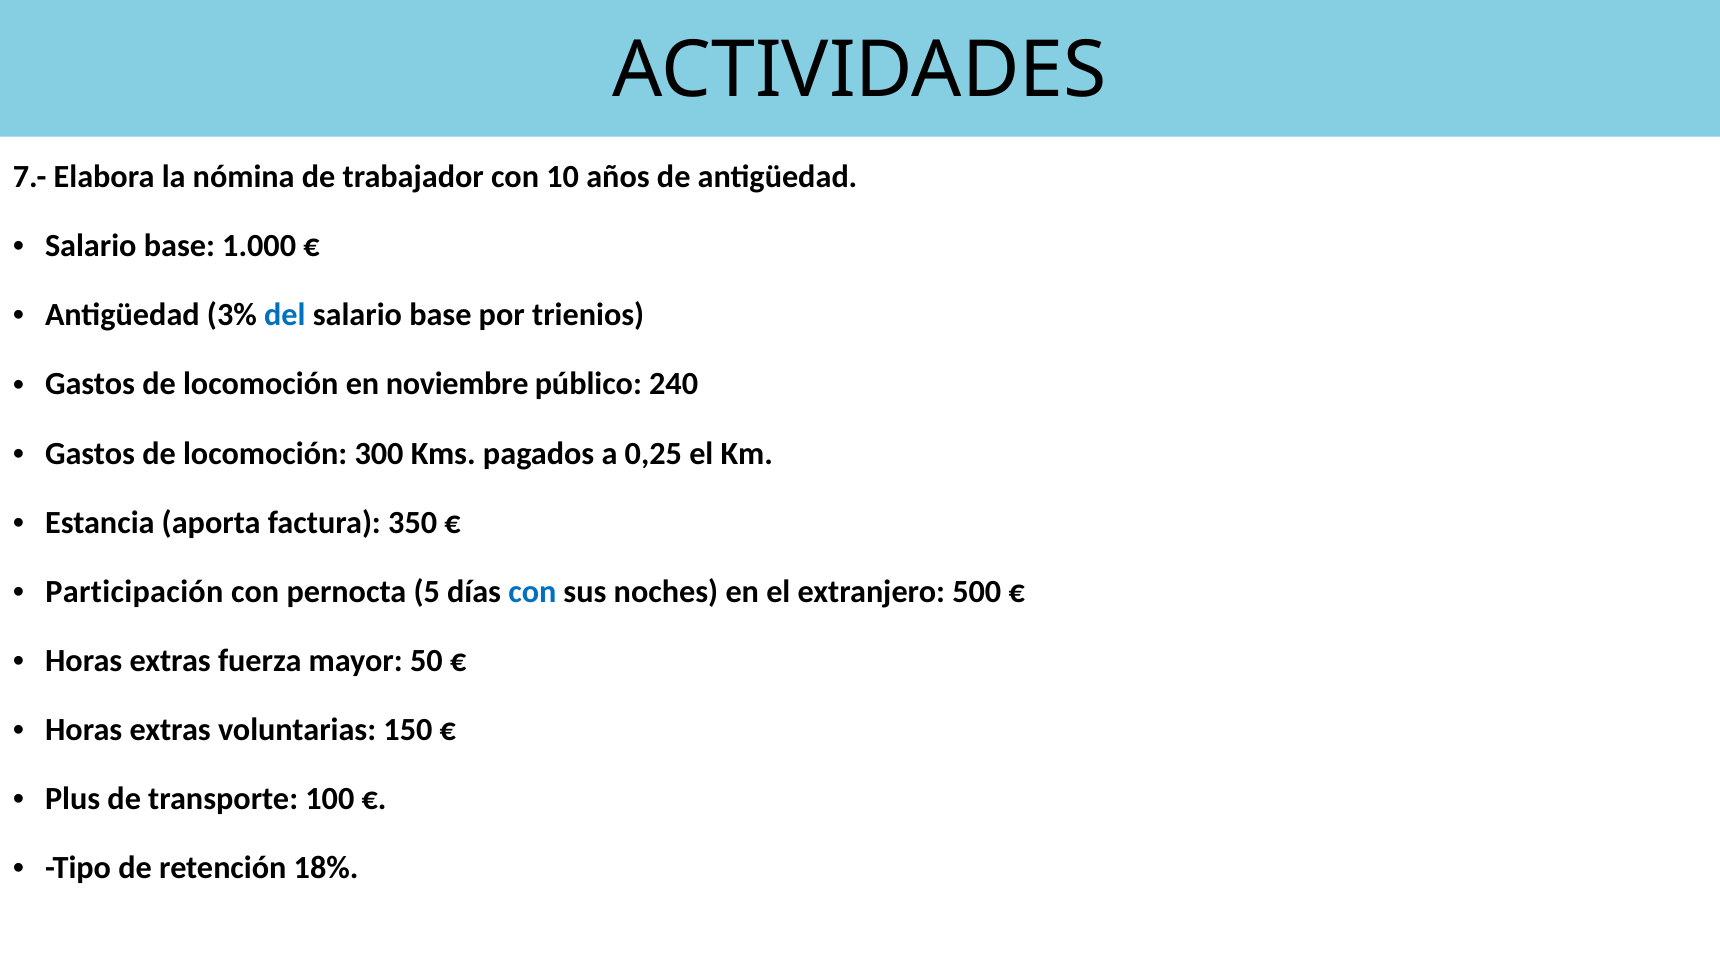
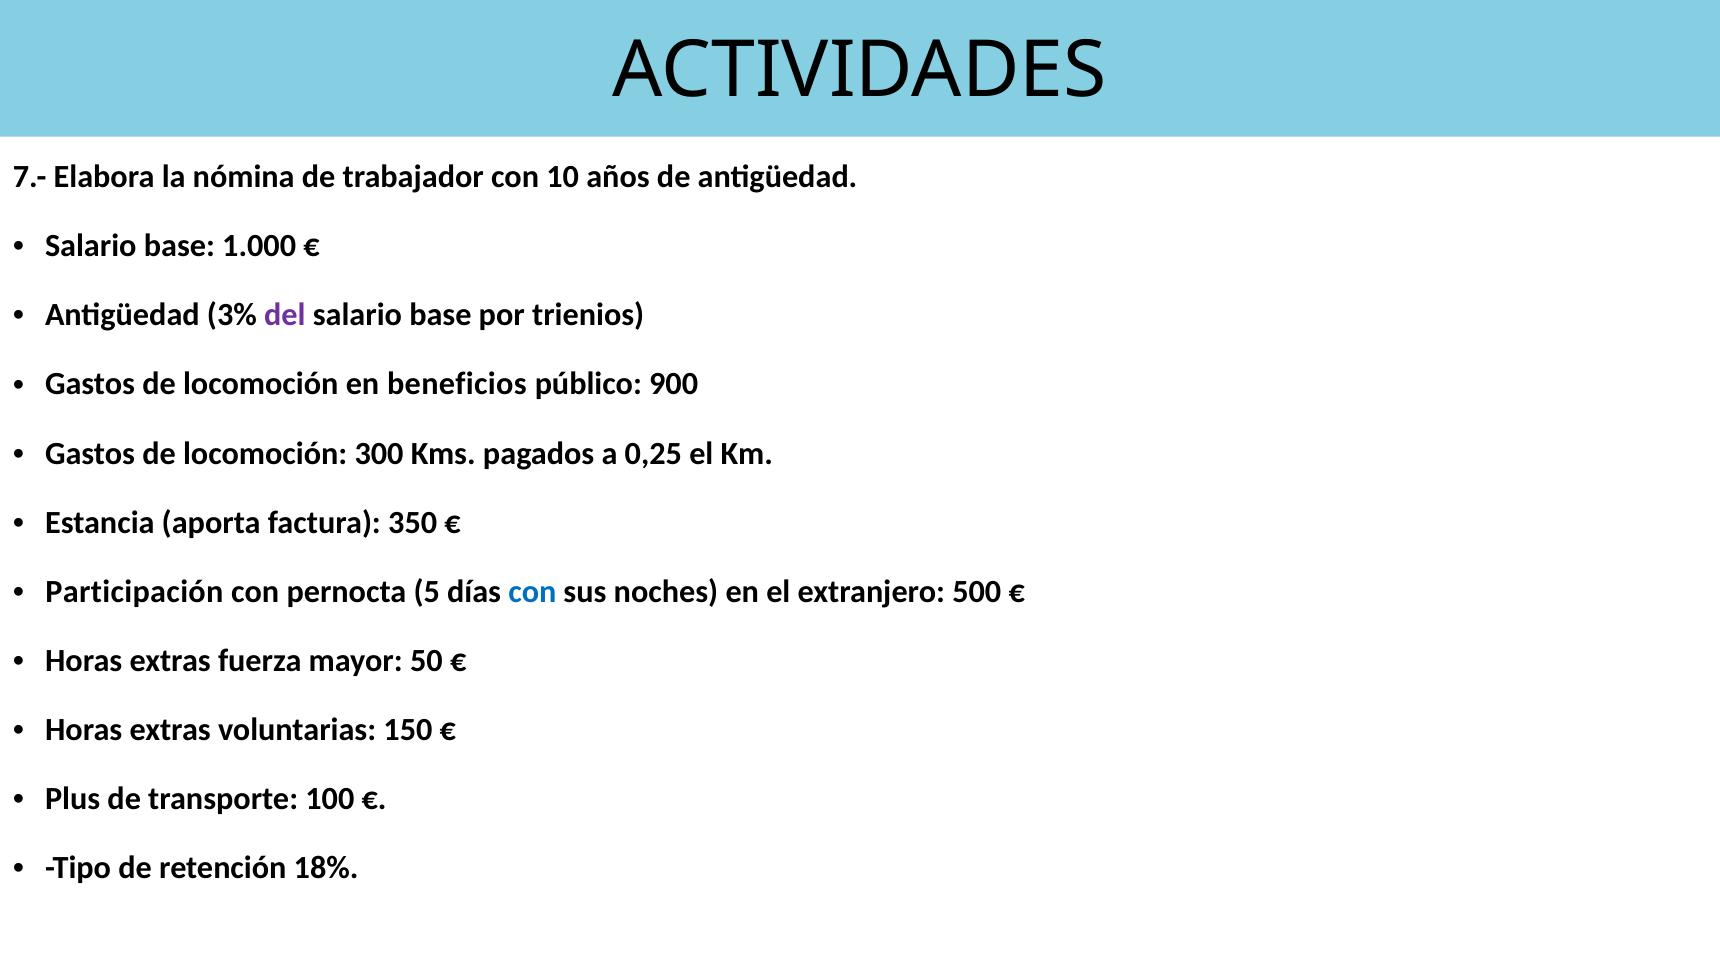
del colour: blue -> purple (285, 315)
noviembre: noviembre -> beneficios (457, 384)
240: 240 -> 900 (674, 384)
